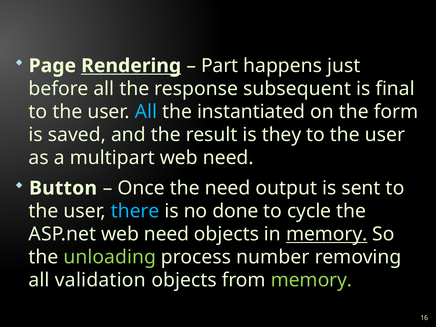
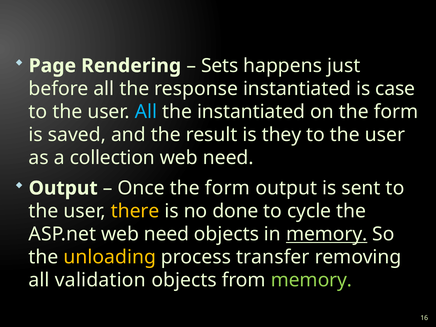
Rendering underline: present -> none (131, 66)
Part: Part -> Sets (220, 66)
response subsequent: subsequent -> instantiated (297, 89)
final: final -> case (395, 89)
multipart: multipart -> collection (112, 158)
Button: Button -> Output (63, 188)
Once the need: need -> form (228, 188)
there colour: light blue -> yellow (135, 211)
unloading colour: light green -> yellow (110, 257)
number: number -> transfer (273, 257)
